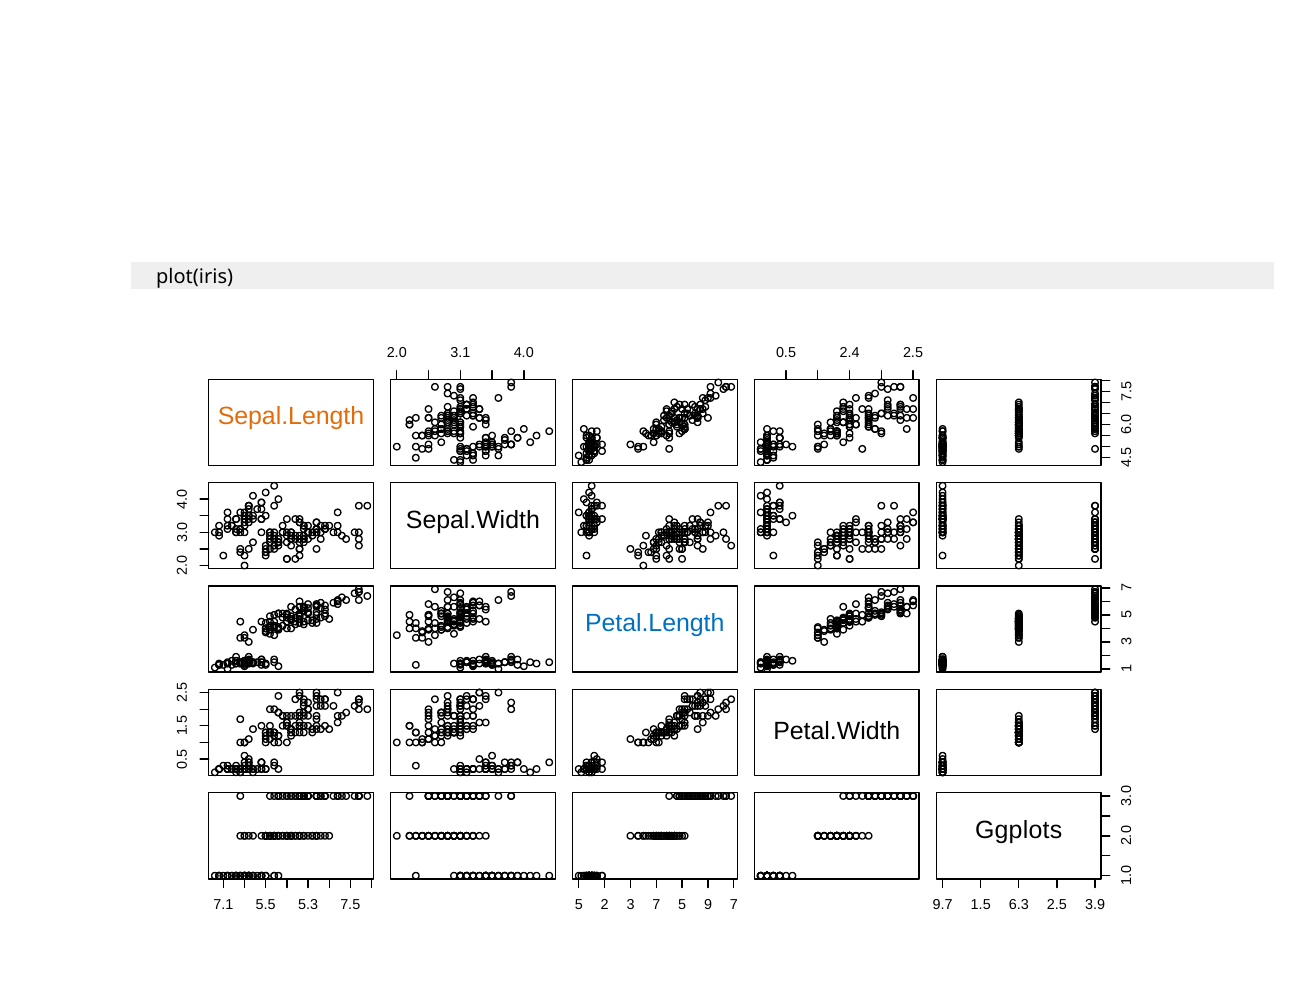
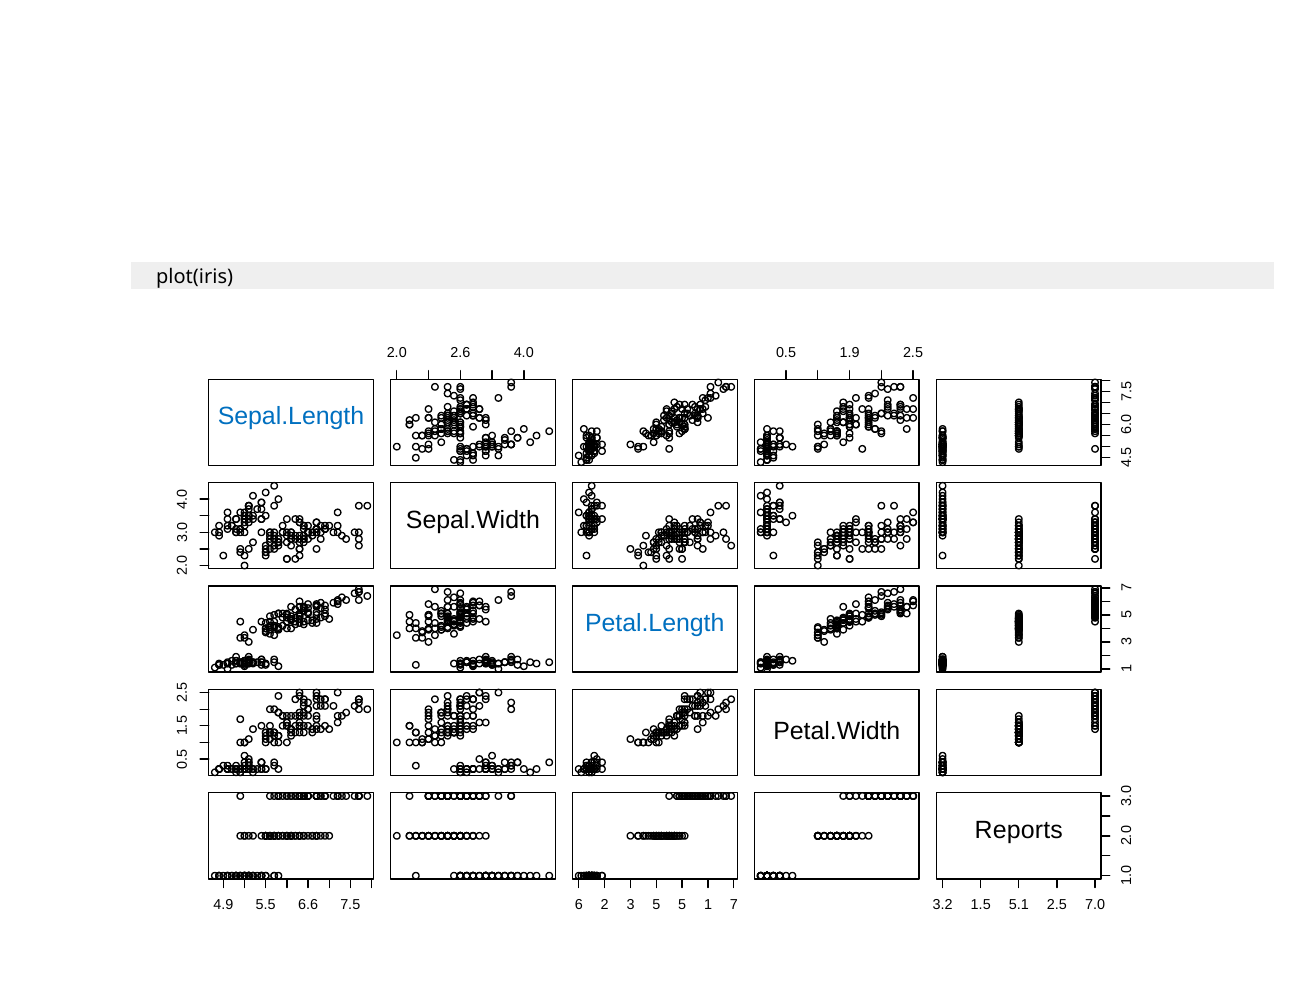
3.1: 3.1 -> 2.6 (460, 353)
2.4: 2.4 -> 1.9 (850, 353)
Sepal.Length colour: orange -> blue (291, 416)
Ggplots: Ggplots -> Reports (1019, 830)
7.1: 7.1 -> 4.9 (223, 904)
5.3: 5.3 -> 6.6 (308, 904)
7.5 5: 5 -> 6 (579, 904)
2 3 7: 7 -> 5 (656, 904)
9: 9 -> 1 (708, 904)
9.7: 9.7 -> 3.2 (943, 904)
6.3: 6.3 -> 5.1 (1019, 904)
3.9: 3.9 -> 7.0 (1095, 904)
